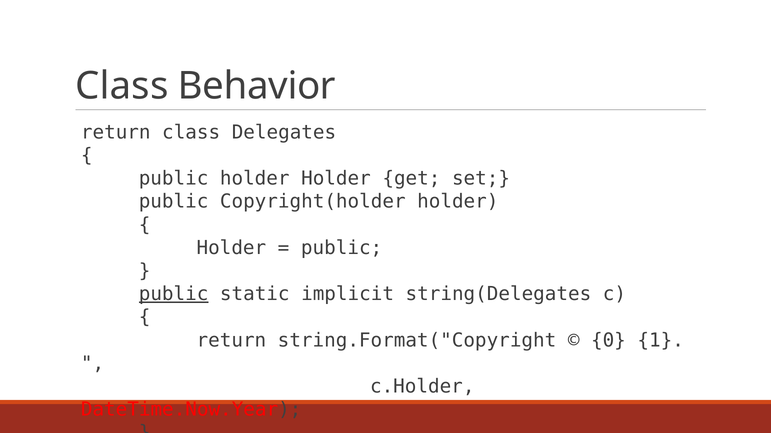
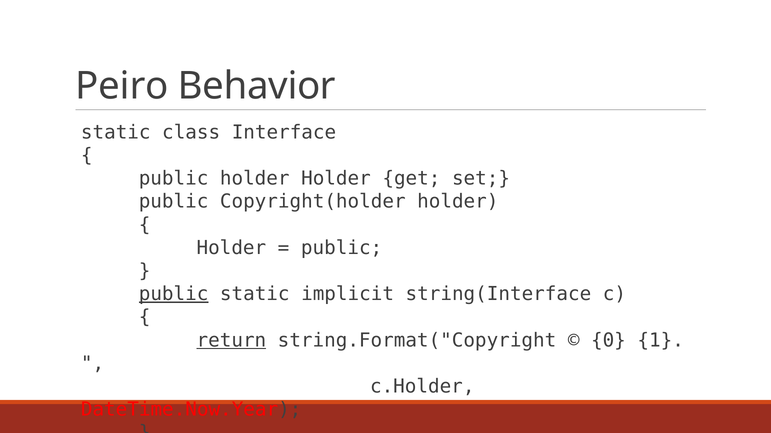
Class: Class -> Peiro (122, 86)
return: return -> static (116, 133)
Delegates: Delegates -> Interface (284, 133)
string(Delegates: string(Delegates -> string(Interface (498, 294)
return underline: none -> present (231, 341)
